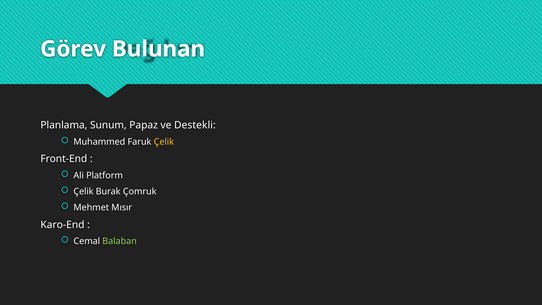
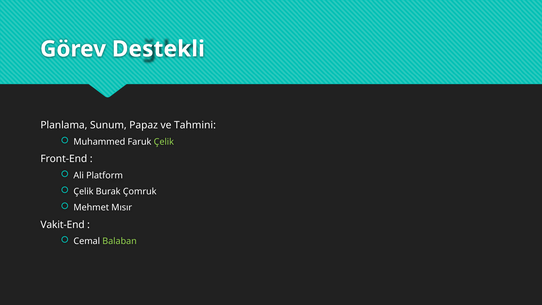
Bulunan: Bulunan -> Destekli (158, 49)
Destekli: Destekli -> Tahmini (195, 125)
Çelik colour: yellow -> light green (164, 142)
Karo-End: Karo-End -> Vakit-End (63, 225)
